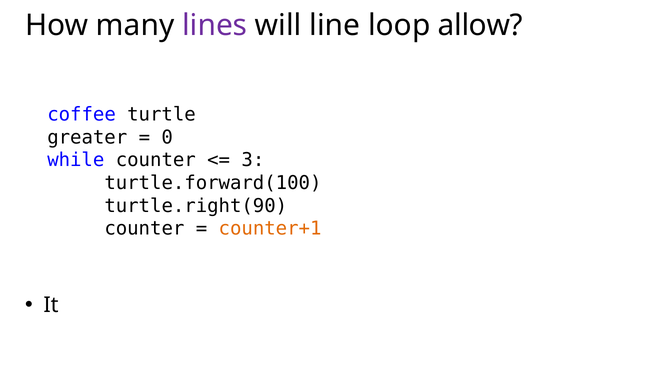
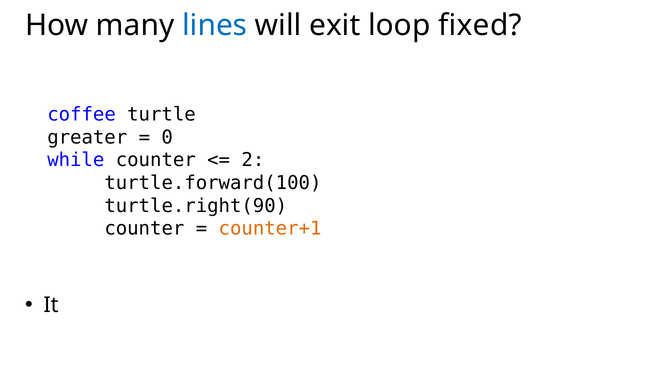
lines colour: purple -> blue (215, 25)
line: line -> exit (335, 25)
allow: allow -> fixed (480, 25)
3: 3 -> 2 (253, 160)
